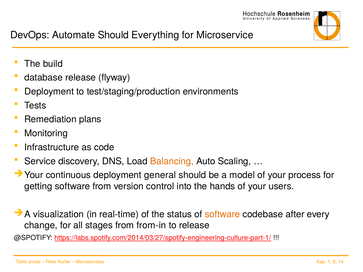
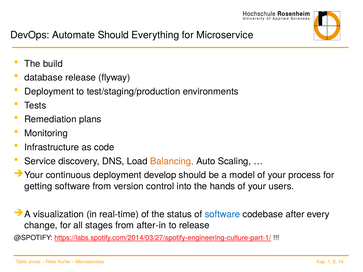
general: general -> develop (160, 175)
software colour: orange -> blue (222, 214)
from-in: from-in -> after-in (151, 226)
